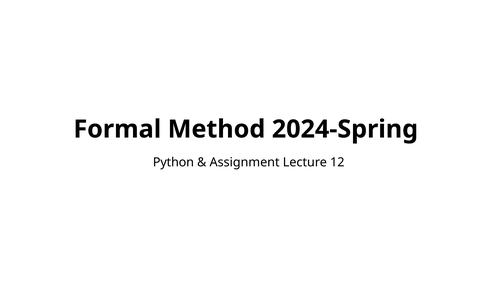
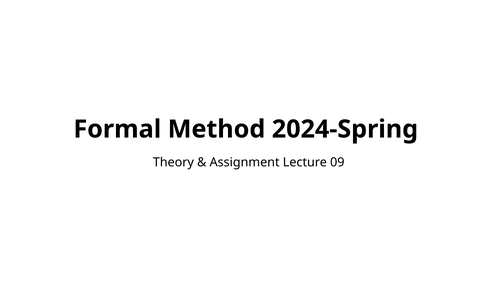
Python: Python -> Theory (173, 162)
12: 12 -> 09 (337, 162)
